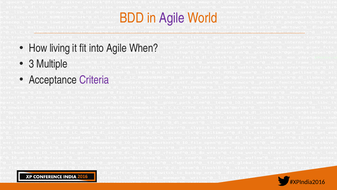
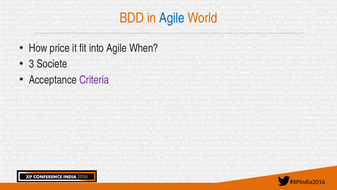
Agile colour: purple -> blue (172, 18)
living: living -> price (60, 48)
Multiple: Multiple -> Societe (52, 64)
